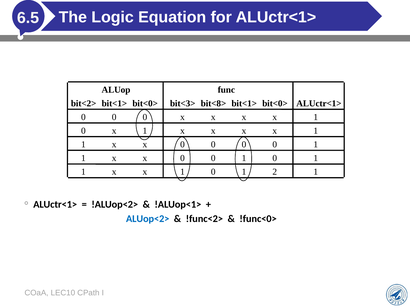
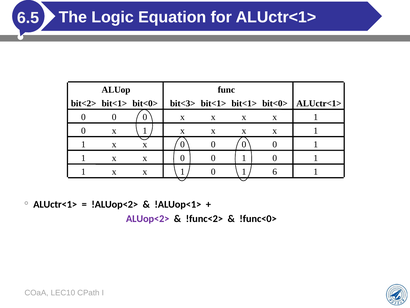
bit<0> bit<8>: bit<8> -> bit<1> (213, 103)
2: 2 -> 6 (275, 172)
ALUop<2> colour: blue -> purple (148, 219)
